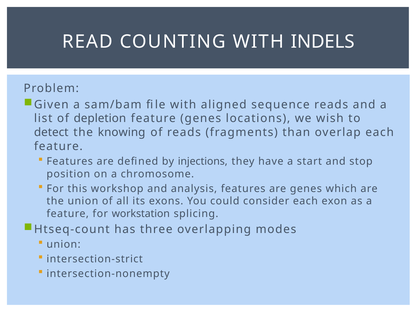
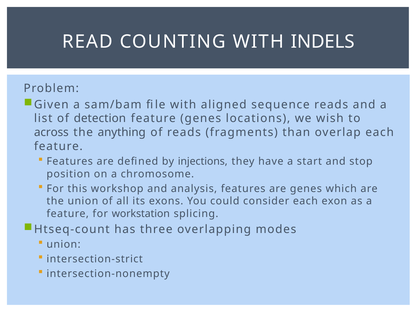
depletion: depletion -> detection (100, 118)
detect: detect -> across (51, 132)
knowing: knowing -> anything (122, 132)
